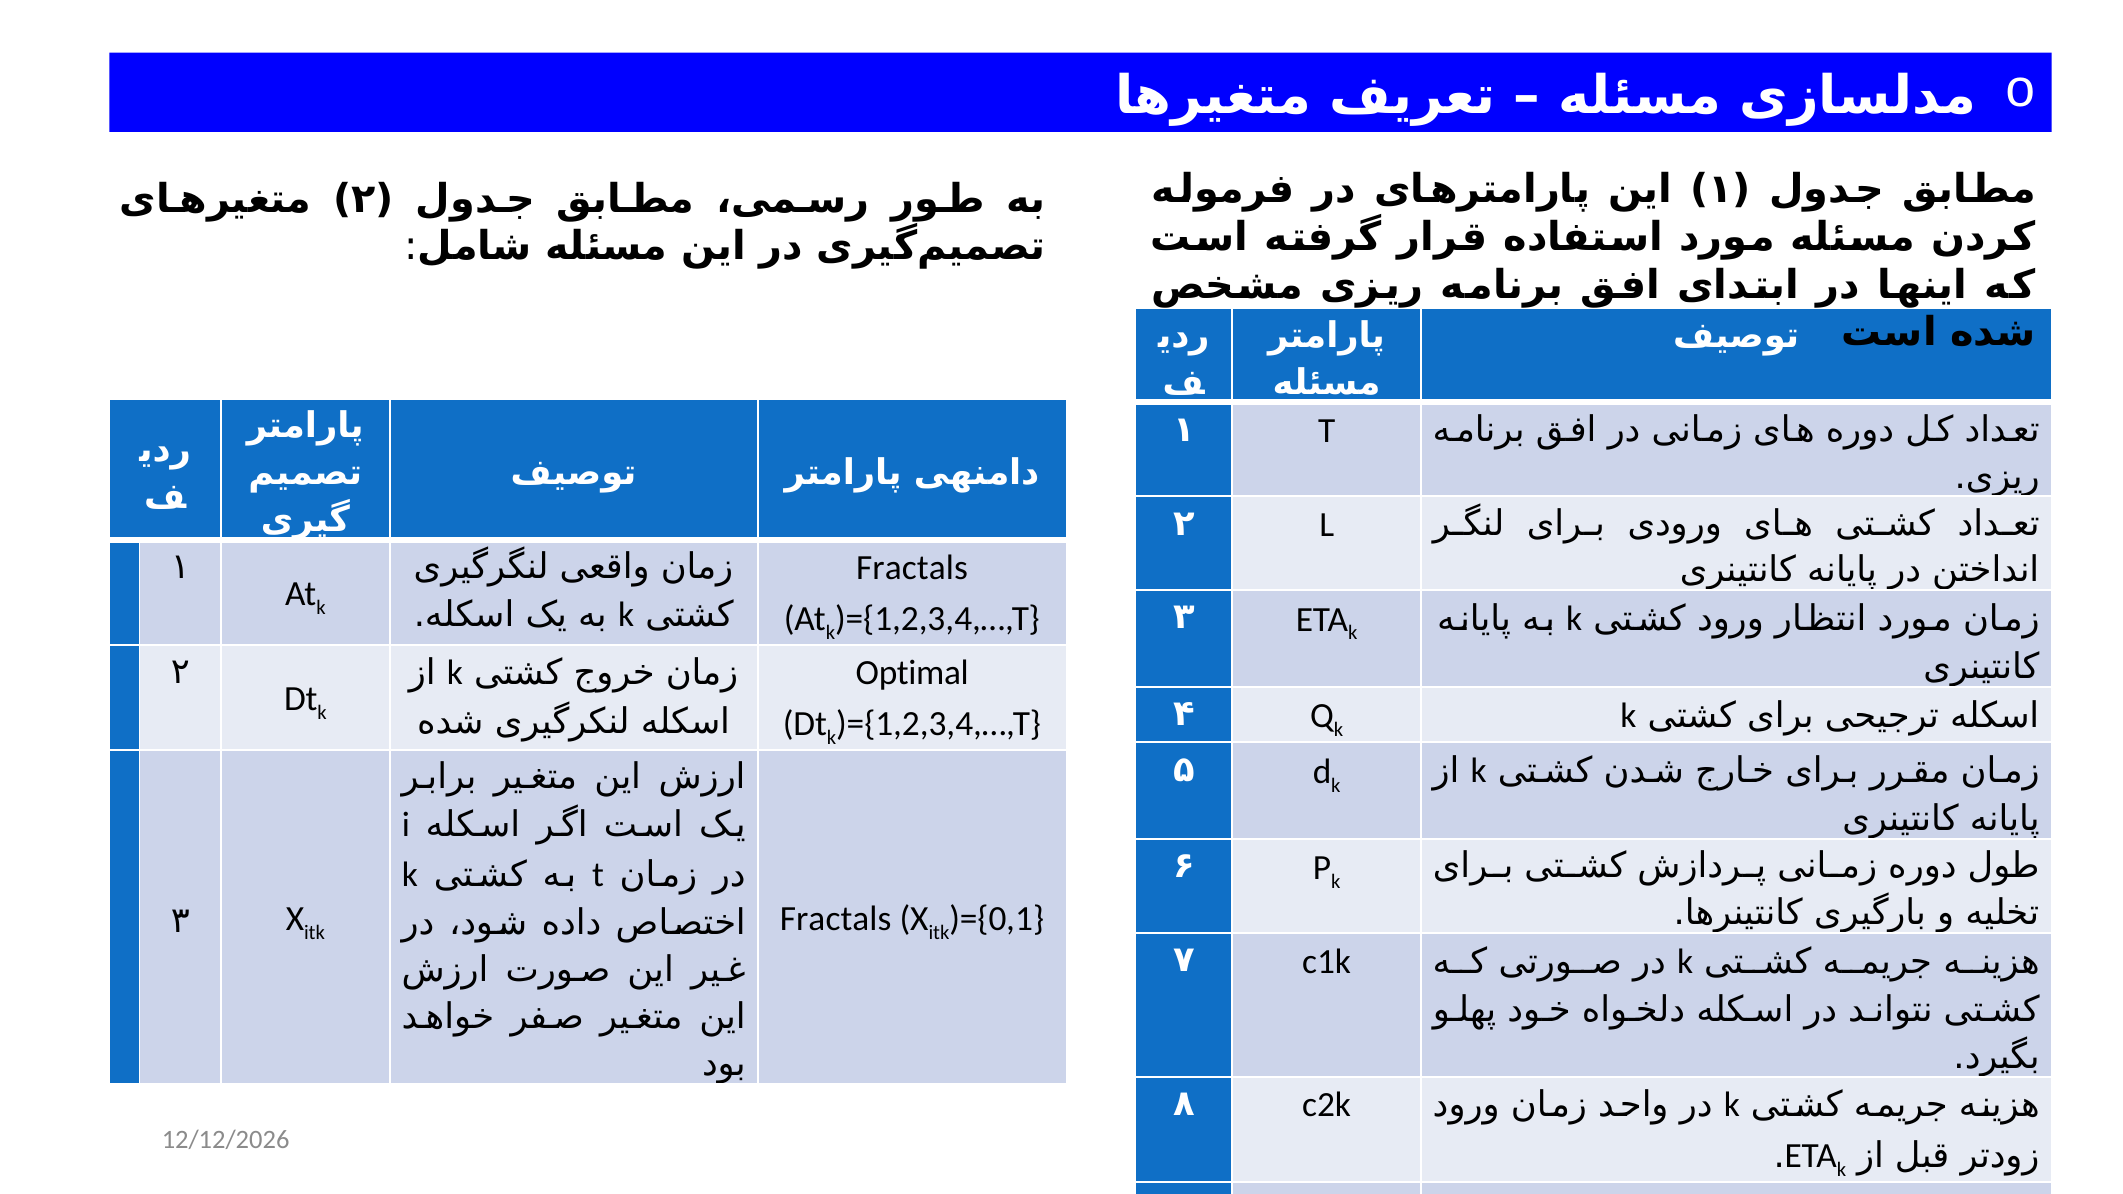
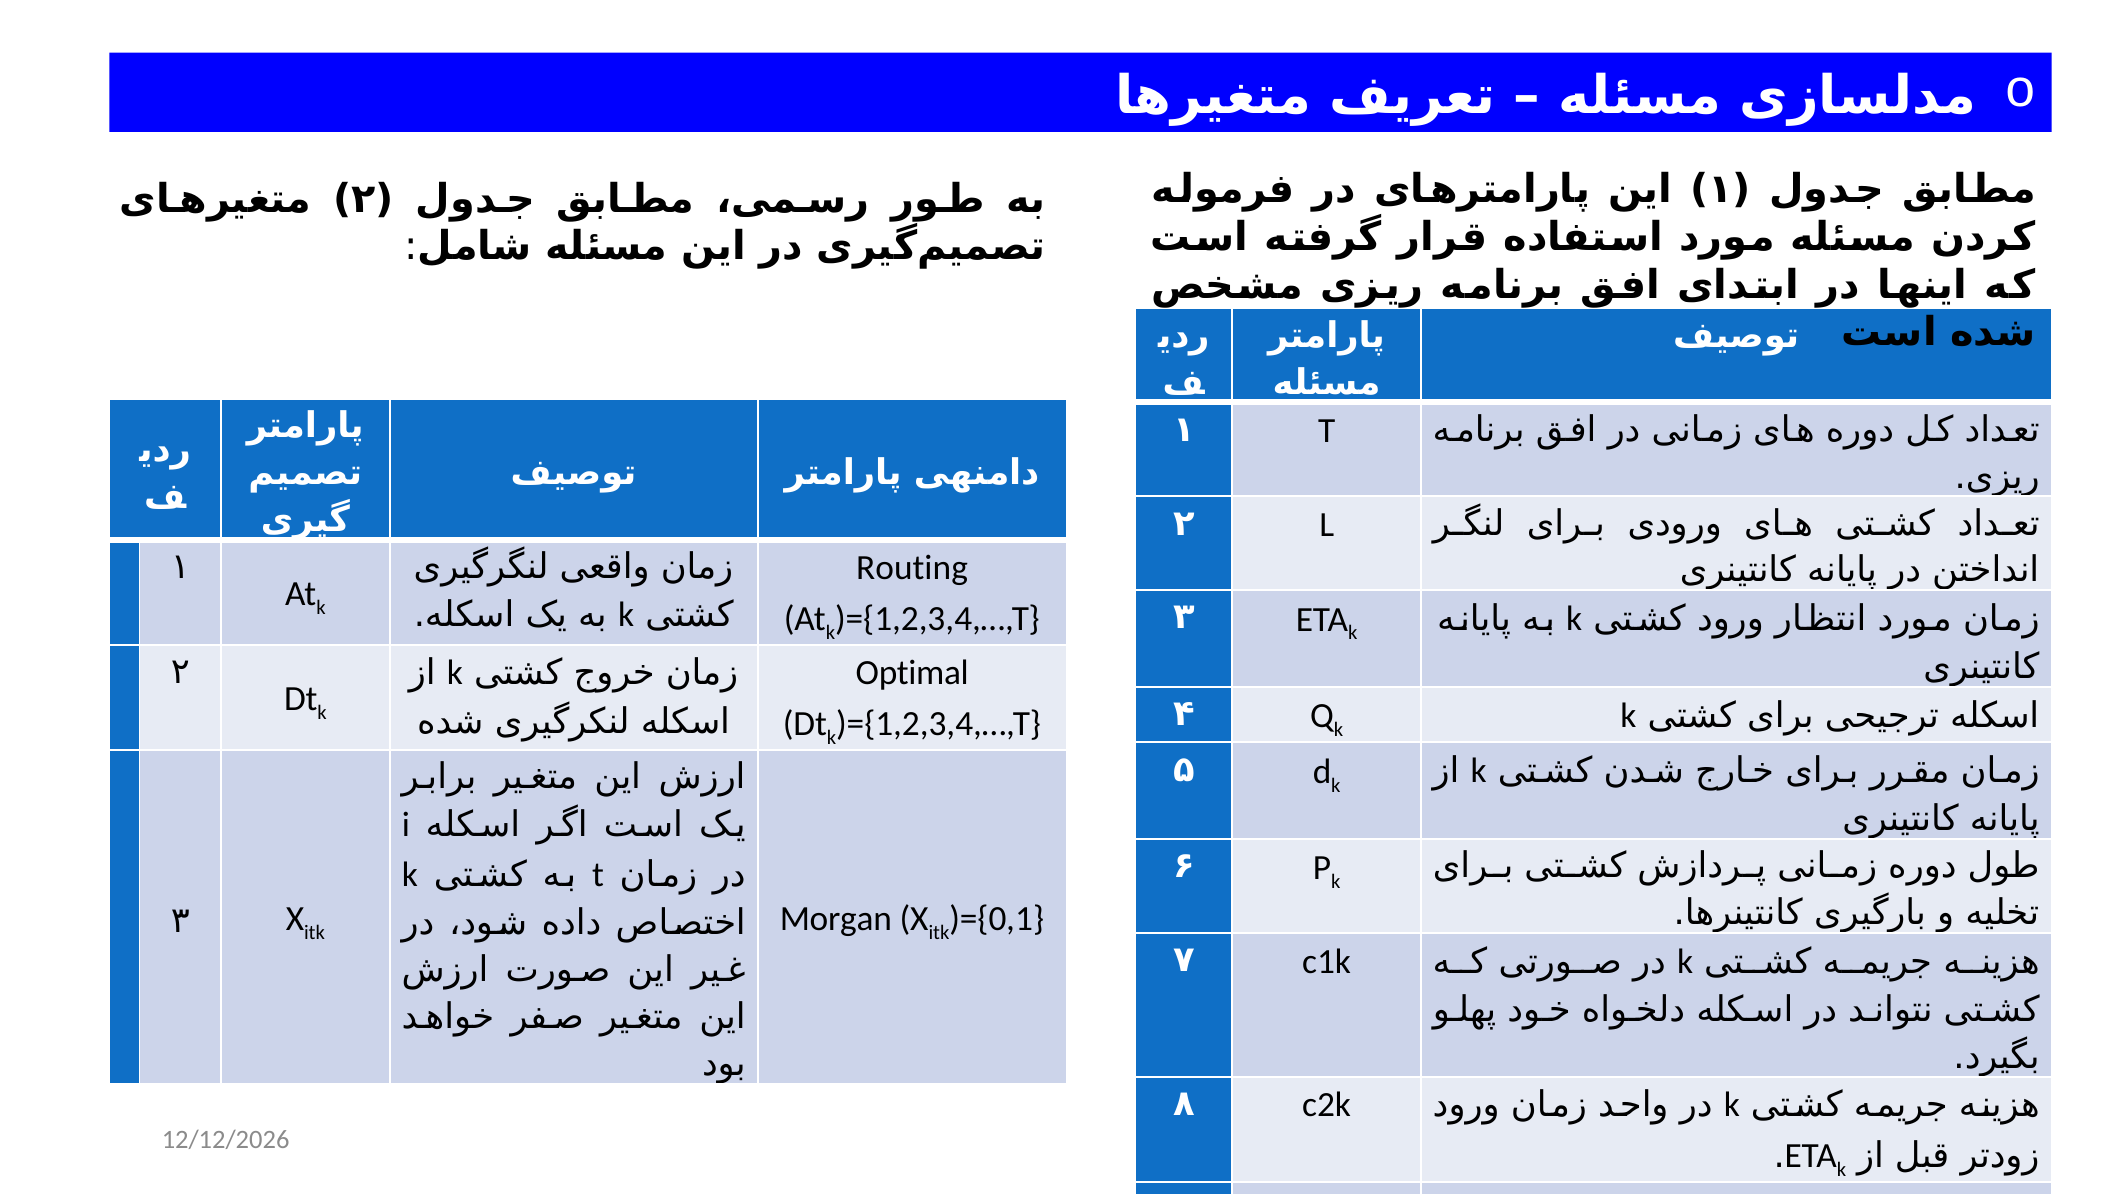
Fractals: Fractals -> Routing (912, 568)
Fractals: Fractals -> Morgan (836, 919)
